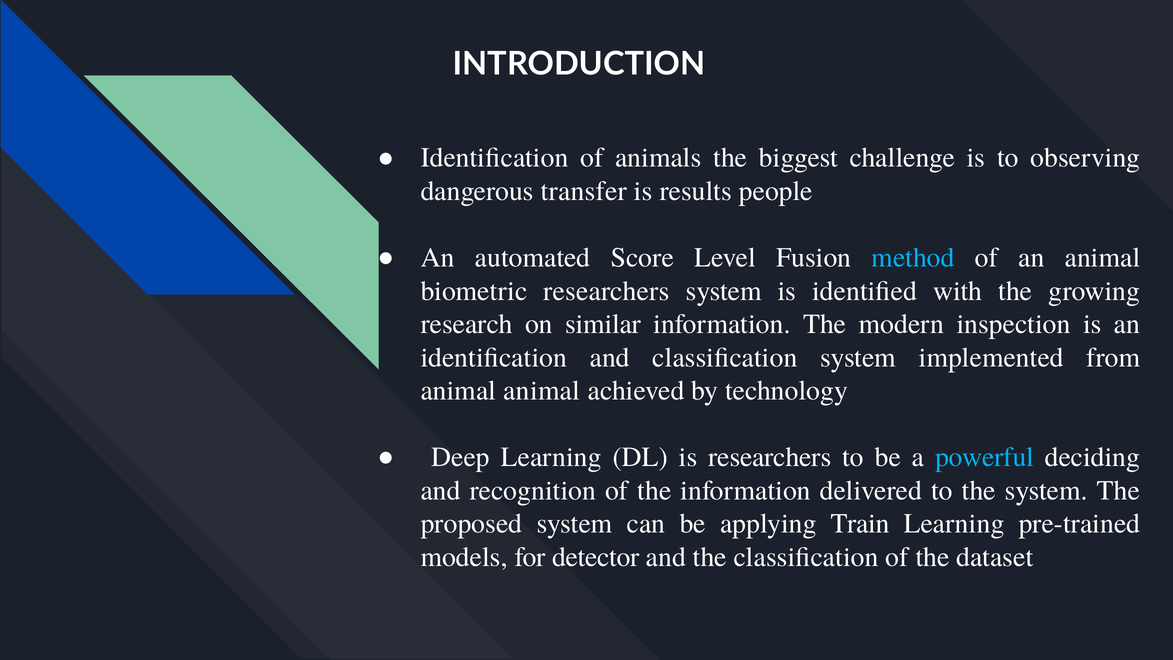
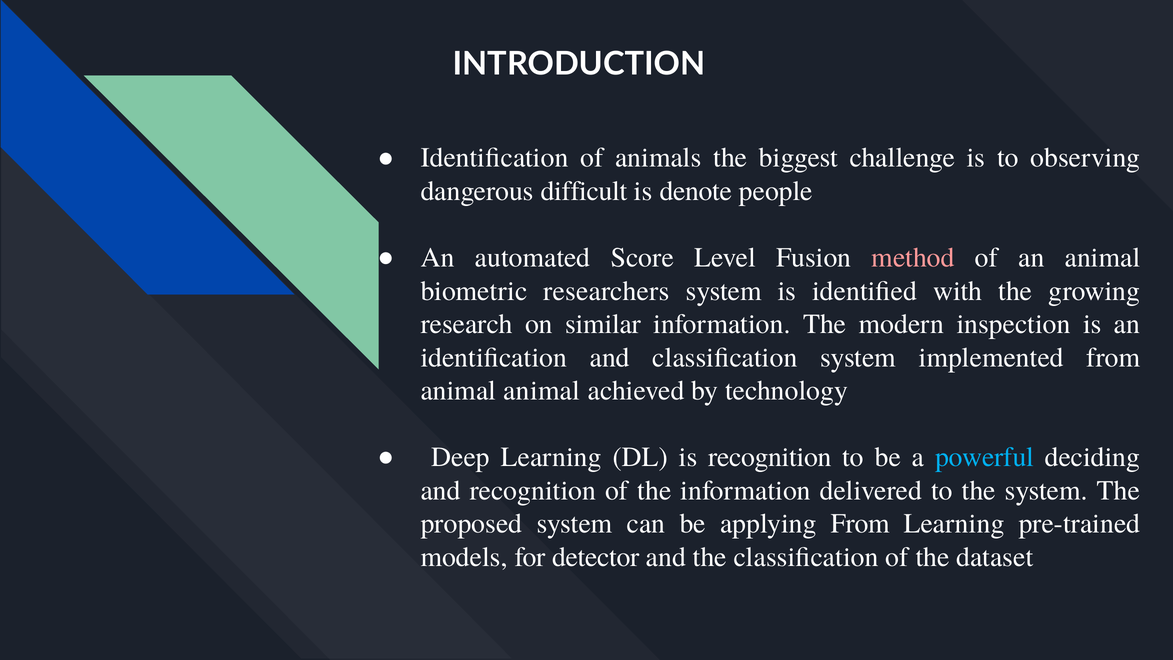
transfer: transfer -> difficult (584, 191)
results: results -> denote (696, 191)
method colour: light blue -> pink (913, 258)
is researchers: researchers -> recognition (770, 457)
applying Train: Train -> From (860, 524)
